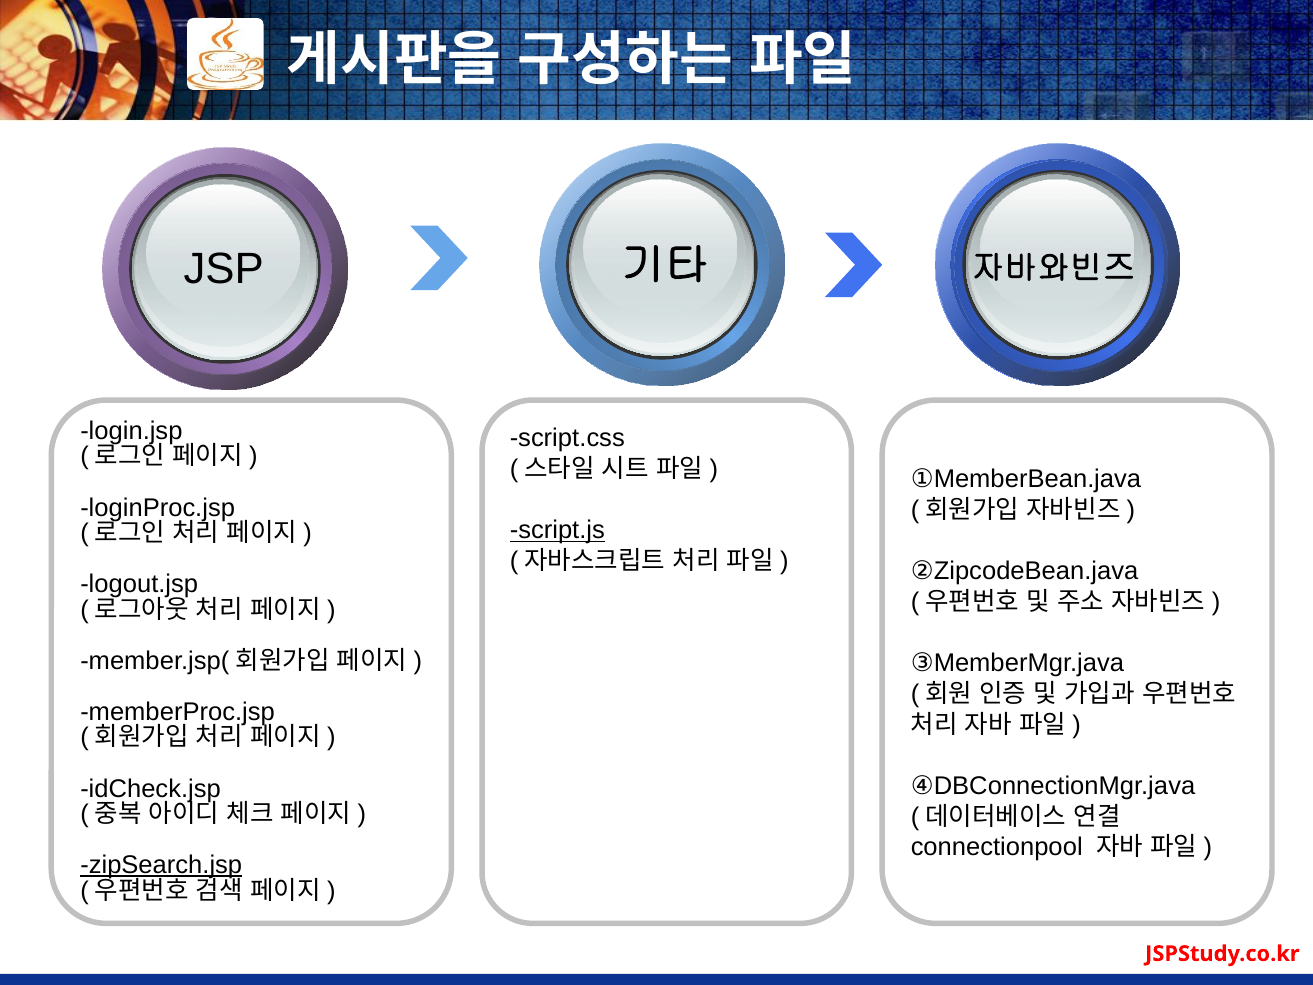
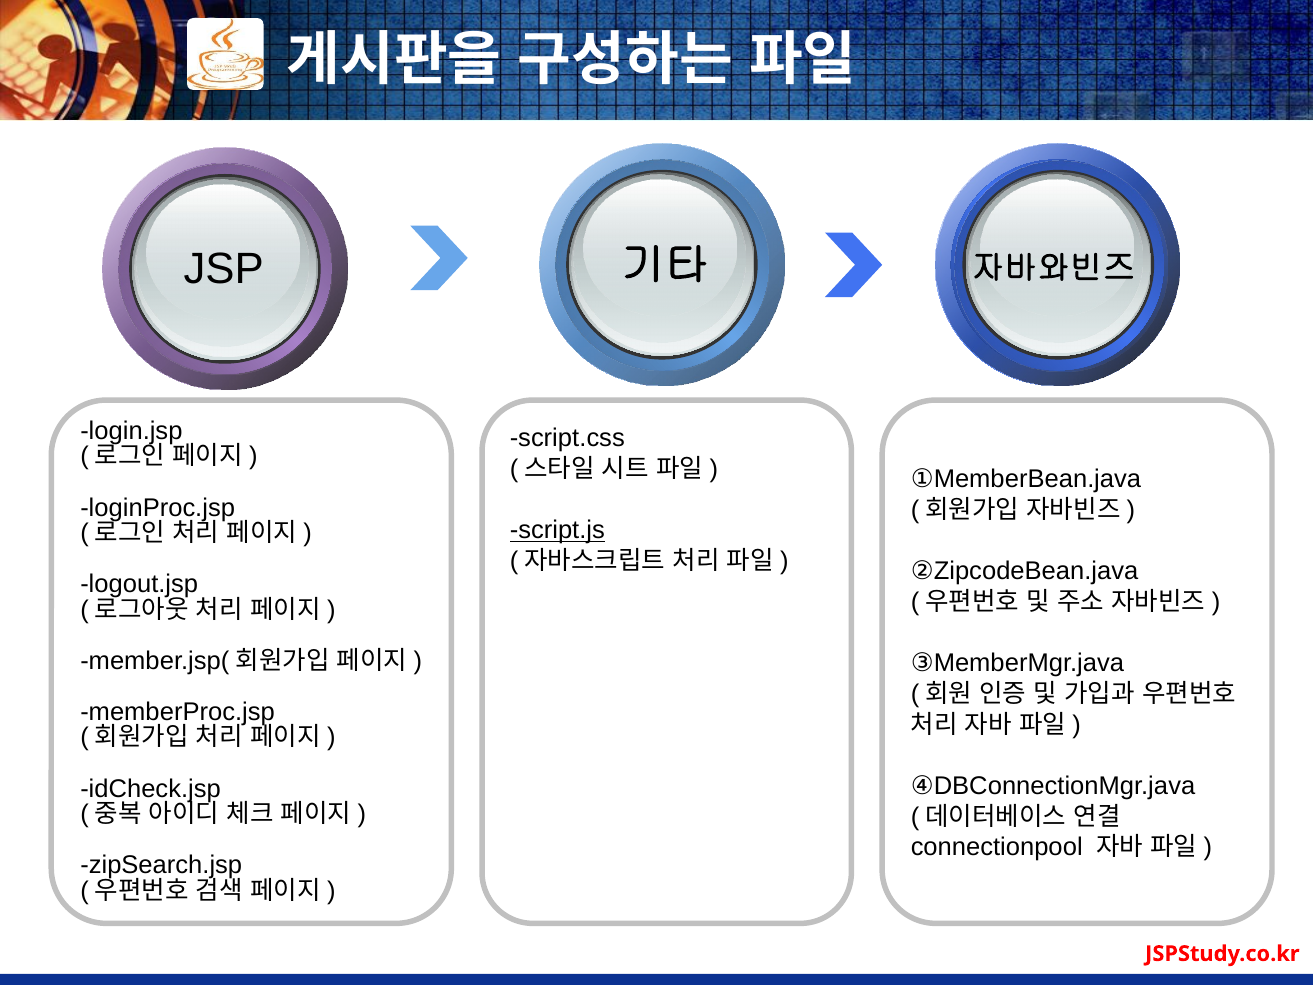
zipSearch.jsp underline: present -> none (161, 865)
